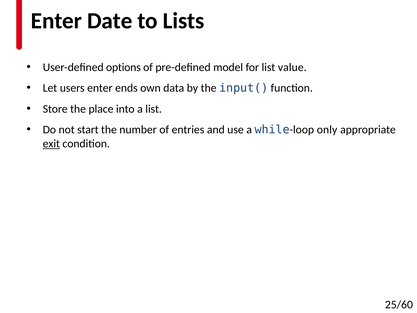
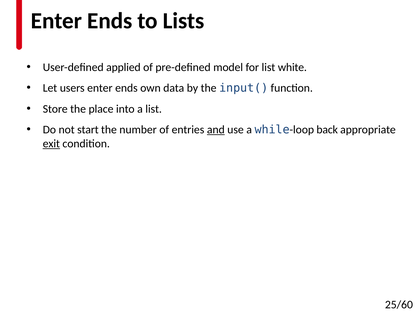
Date: Date -> Ends (110, 21)
options: options -> applied (123, 67)
value: value -> white (292, 67)
and underline: none -> present (216, 130)
only: only -> back (327, 130)
